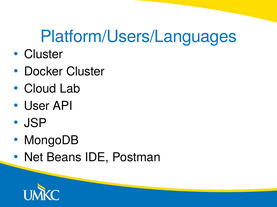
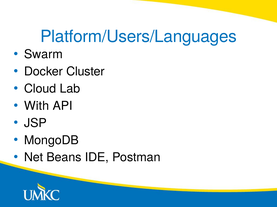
Cluster: Cluster -> Swarm (43, 54)
User: User -> With (37, 106)
